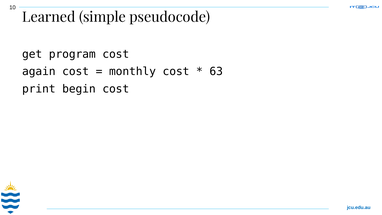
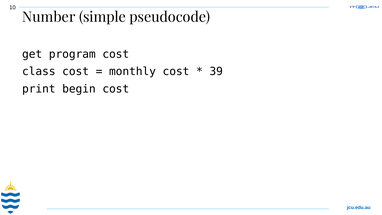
Learned: Learned -> Number (49, 17)
again: again -> class (39, 72)
63: 63 -> 39 (216, 72)
